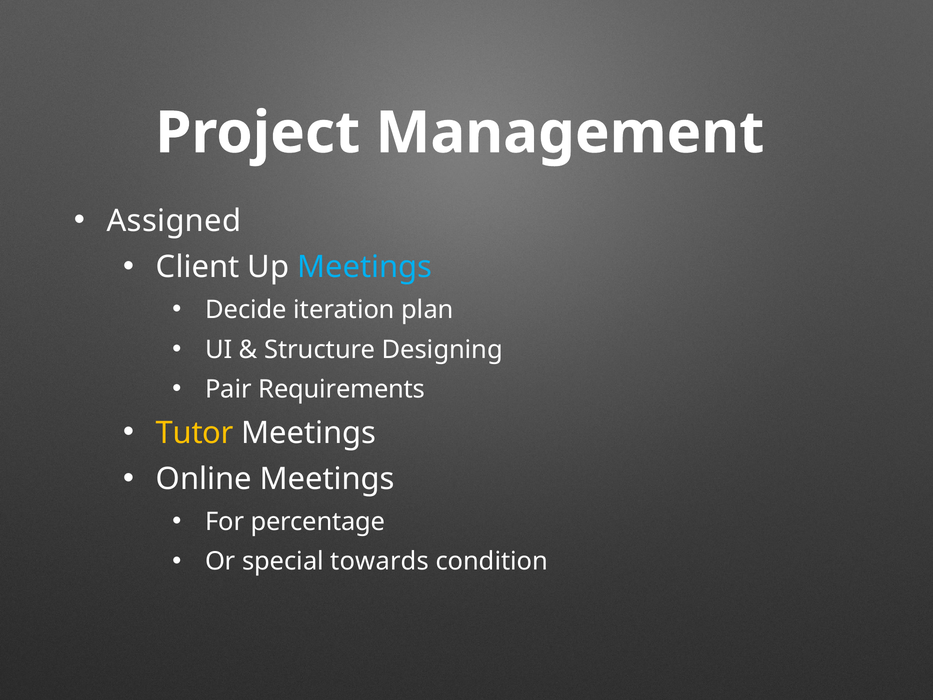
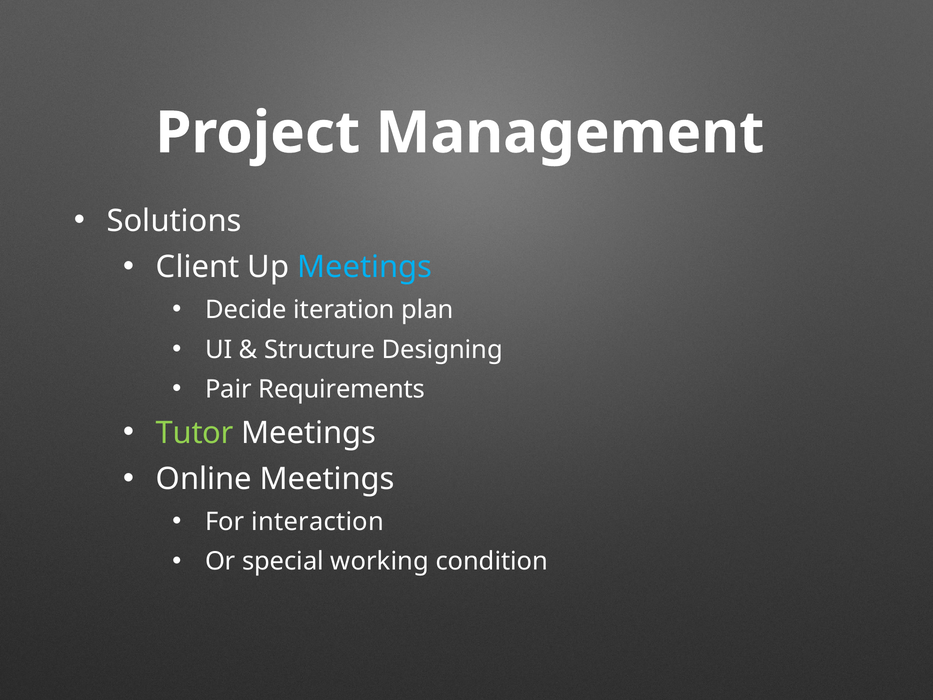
Assigned: Assigned -> Solutions (174, 221)
Tutor colour: yellow -> light green (195, 433)
percentage: percentage -> interaction (318, 522)
towards: towards -> working (380, 561)
